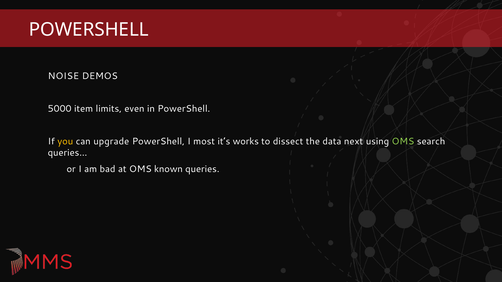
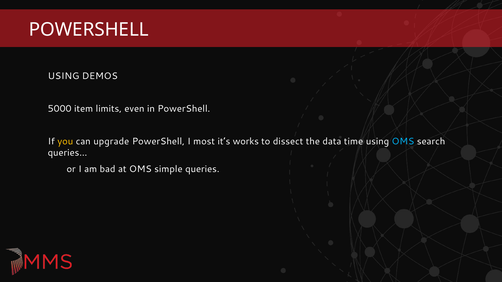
NOISE: NOISE -> USING (63, 76)
next: next -> time (354, 142)
OMS colour: light green -> light blue (403, 142)
known: known -> simple (168, 169)
